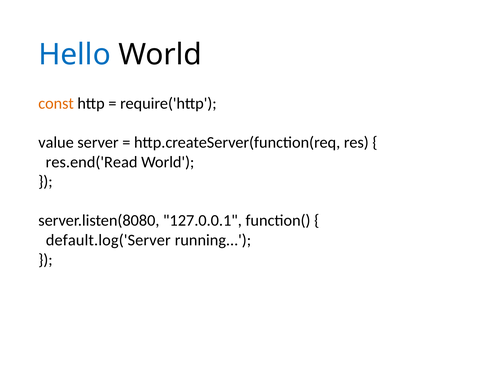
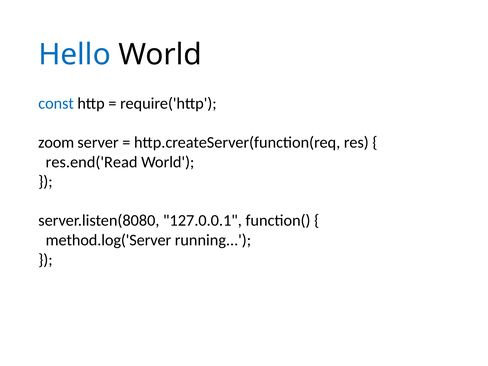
const colour: orange -> blue (56, 104)
value: value -> zoom (56, 143)
default.log('Server: default.log('Server -> method.log('Server (108, 240)
